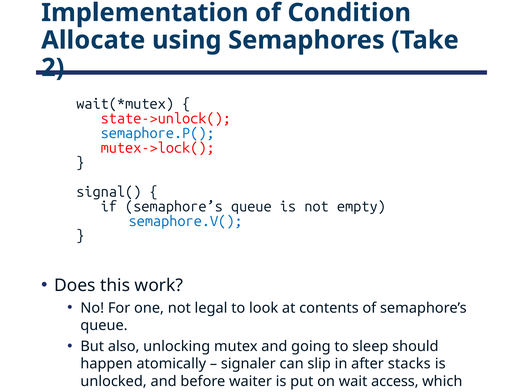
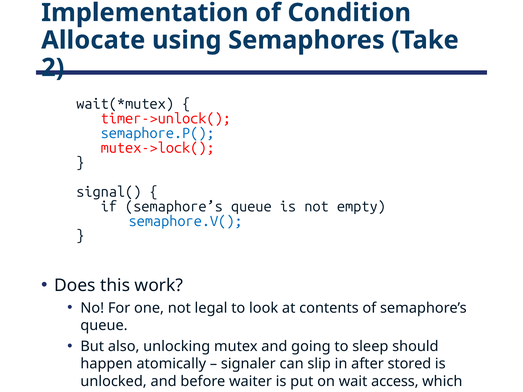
state->unlock(: state->unlock( -> timer->unlock( (166, 119)
stacks: stacks -> stored (409, 364)
